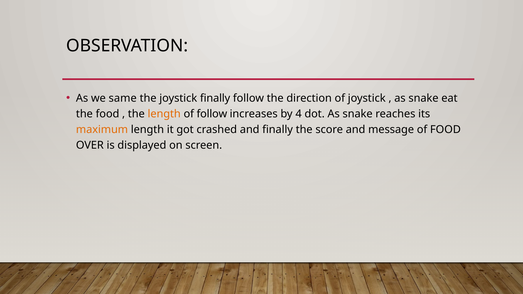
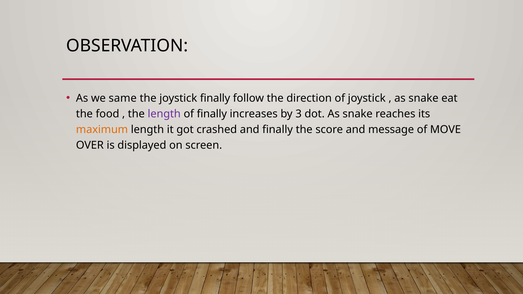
length colour: orange -> purple (164, 114)
of follow: follow -> finally (212, 114)
4: 4 -> 3 (299, 114)
of FOOD: FOOD -> MOVE (445, 130)
